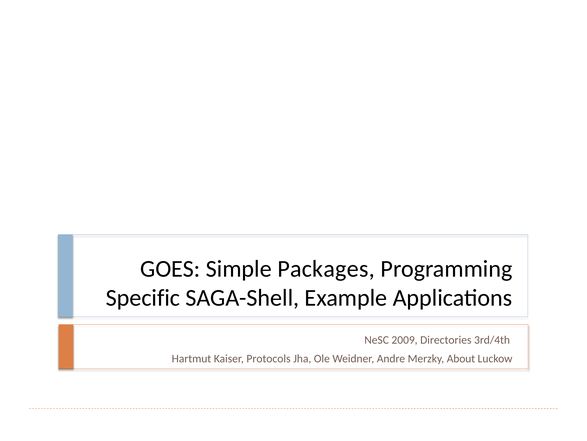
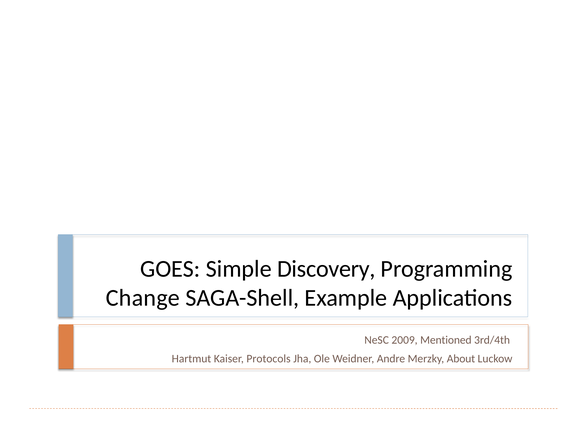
Packages: Packages -> Discovery (326, 269)
Specific: Specific -> Change (143, 297)
Directories: Directories -> Mentioned (446, 340)
